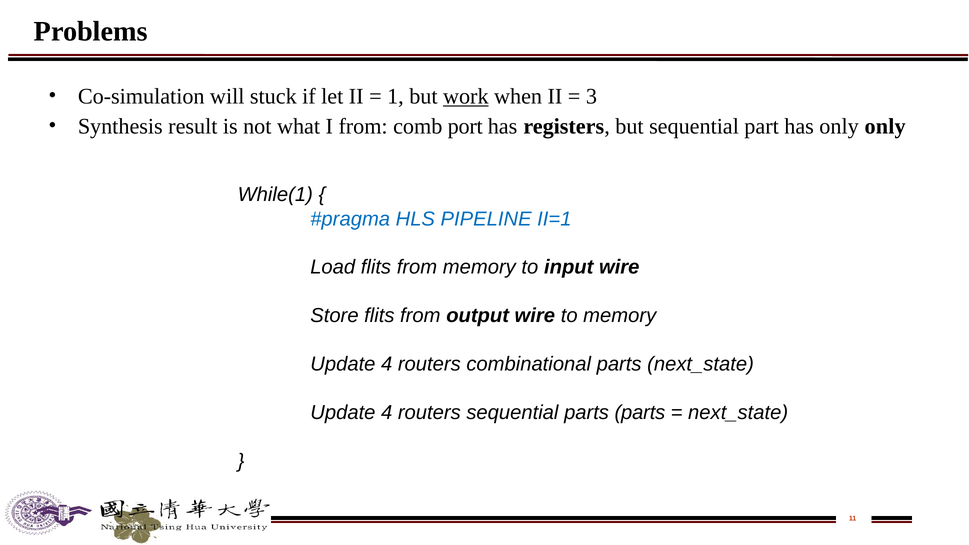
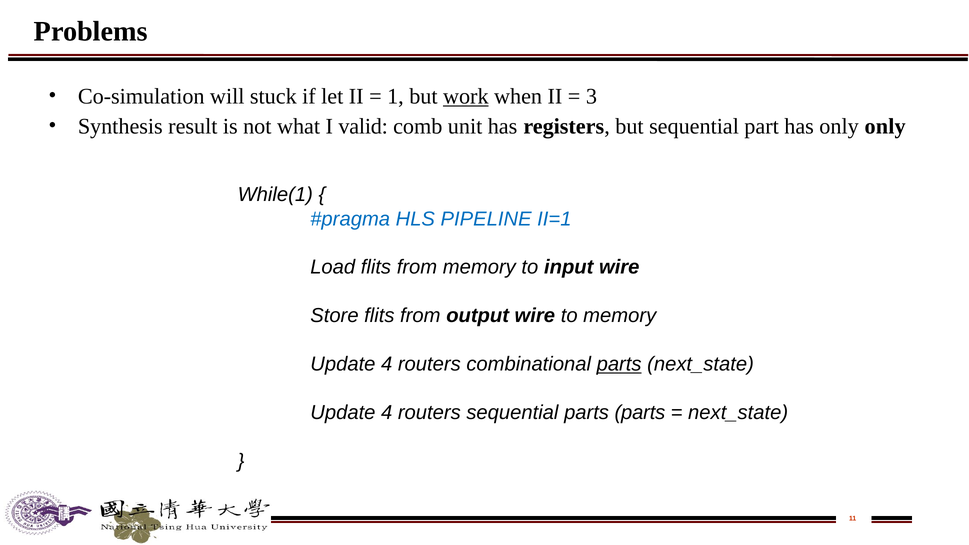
I from: from -> valid (363, 126)
port: port -> unit (465, 126)
parts underline: none -> present (619, 364)
